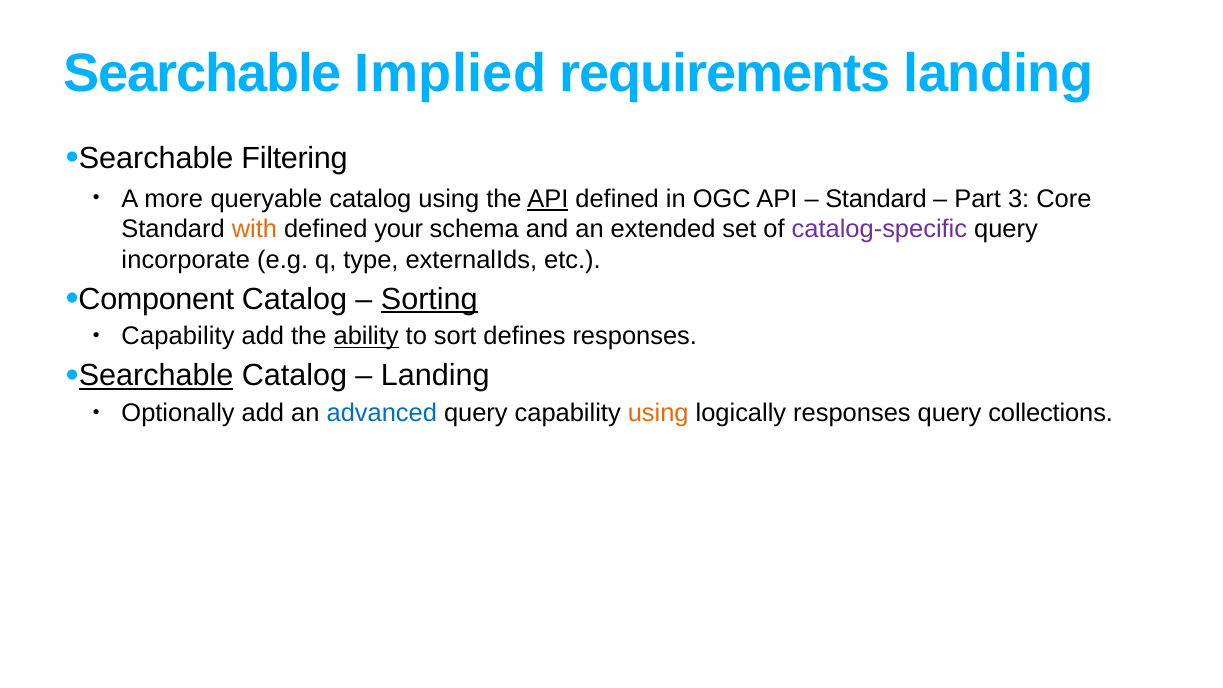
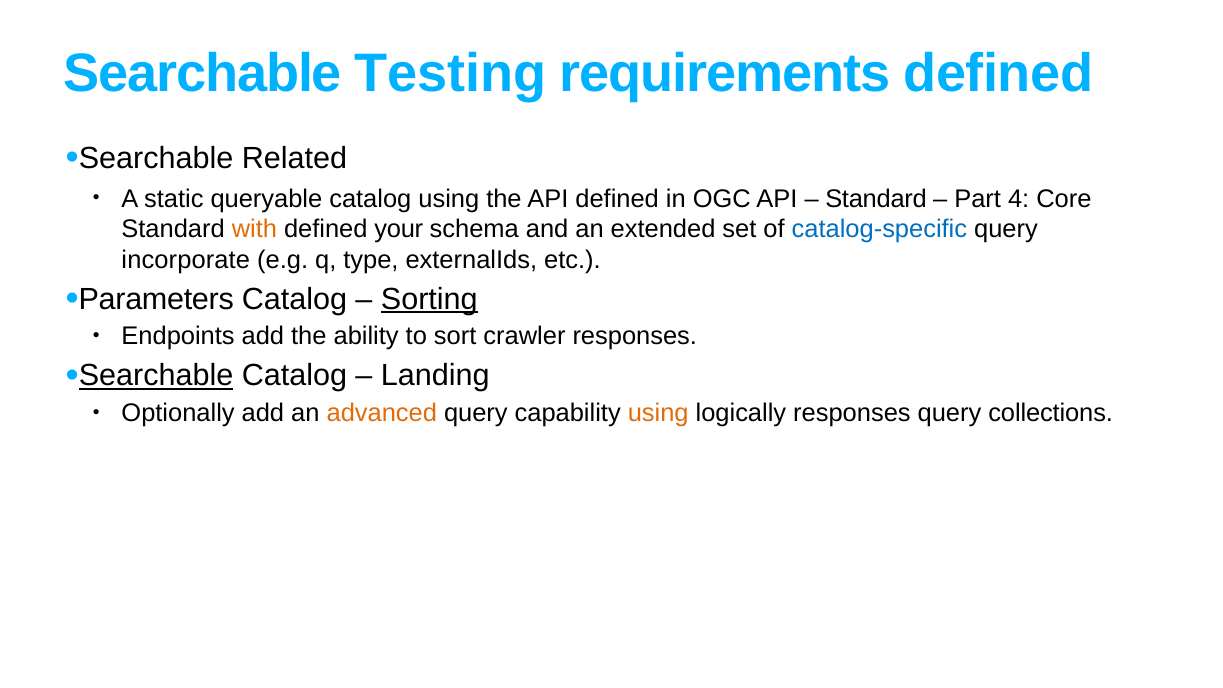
Implied: Implied -> Testing (451, 74)
requirements landing: landing -> defined (998, 74)
Filtering: Filtering -> Related (294, 158)
more: more -> static (174, 199)
API underline: present -> none (548, 199)
3: 3 -> 4 (1019, 199)
catalog-specific colour: purple -> blue (879, 230)
Component: Component -> Parameters (156, 299)
Capability: Capability -> Endpoints (178, 336)
ability underline: present -> none (366, 336)
defines: defines -> crawler (524, 336)
advanced colour: blue -> orange (382, 413)
